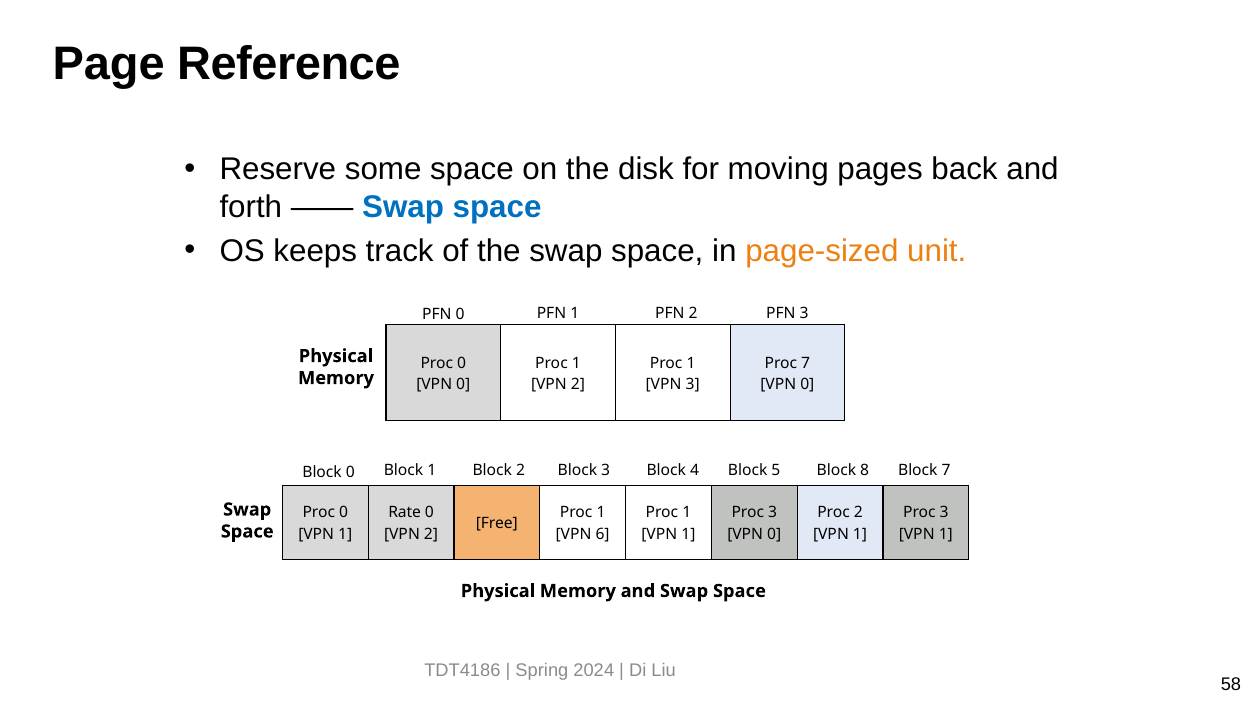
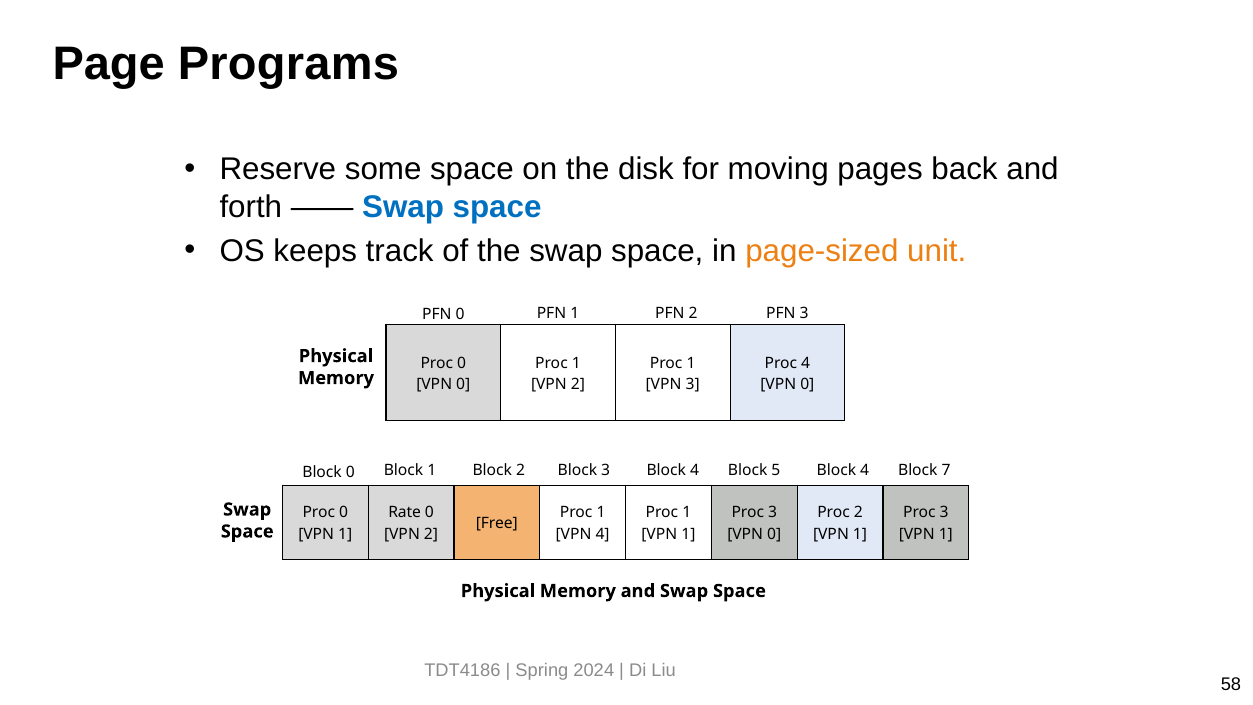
Reference: Reference -> Programs (288, 64)
Proc 7: 7 -> 4 (806, 363)
5 Block 8: 8 -> 4 (865, 471)
VPN 6: 6 -> 4 (603, 534)
